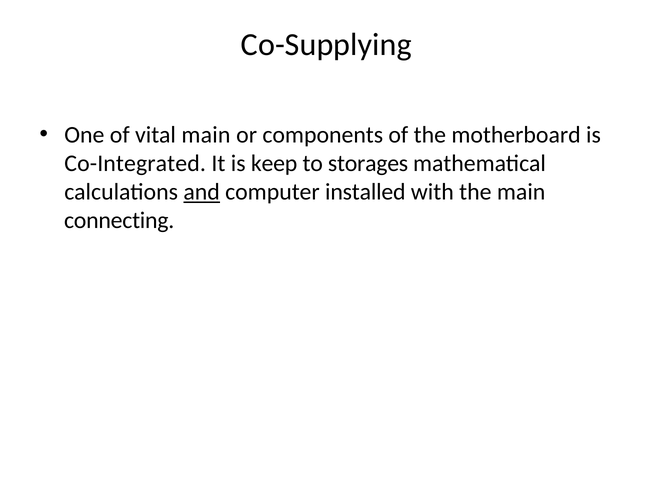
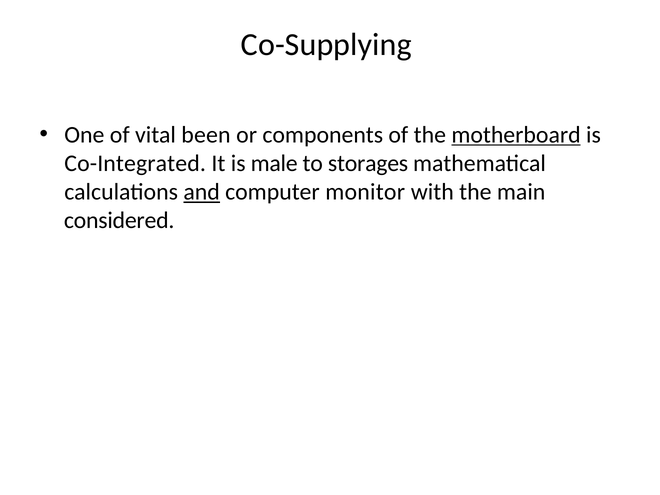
vital main: main -> been (206, 135)
motherboard underline: none -> present (516, 135)
keep: keep -> male (274, 163)
installed: installed -> monitor (365, 192)
connecting: connecting -> considered (119, 221)
